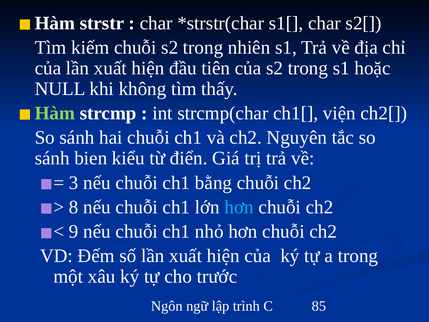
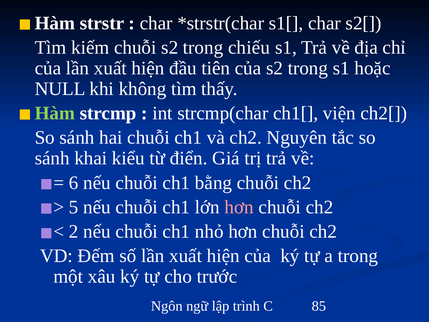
nhiên: nhiên -> chiếu (249, 47)
bien: bien -> khai (91, 158)
3: 3 -> 6 (74, 183)
8: 8 -> 5 (74, 207)
hơn colour: light blue -> pink (239, 207)
9: 9 -> 2 (74, 231)
